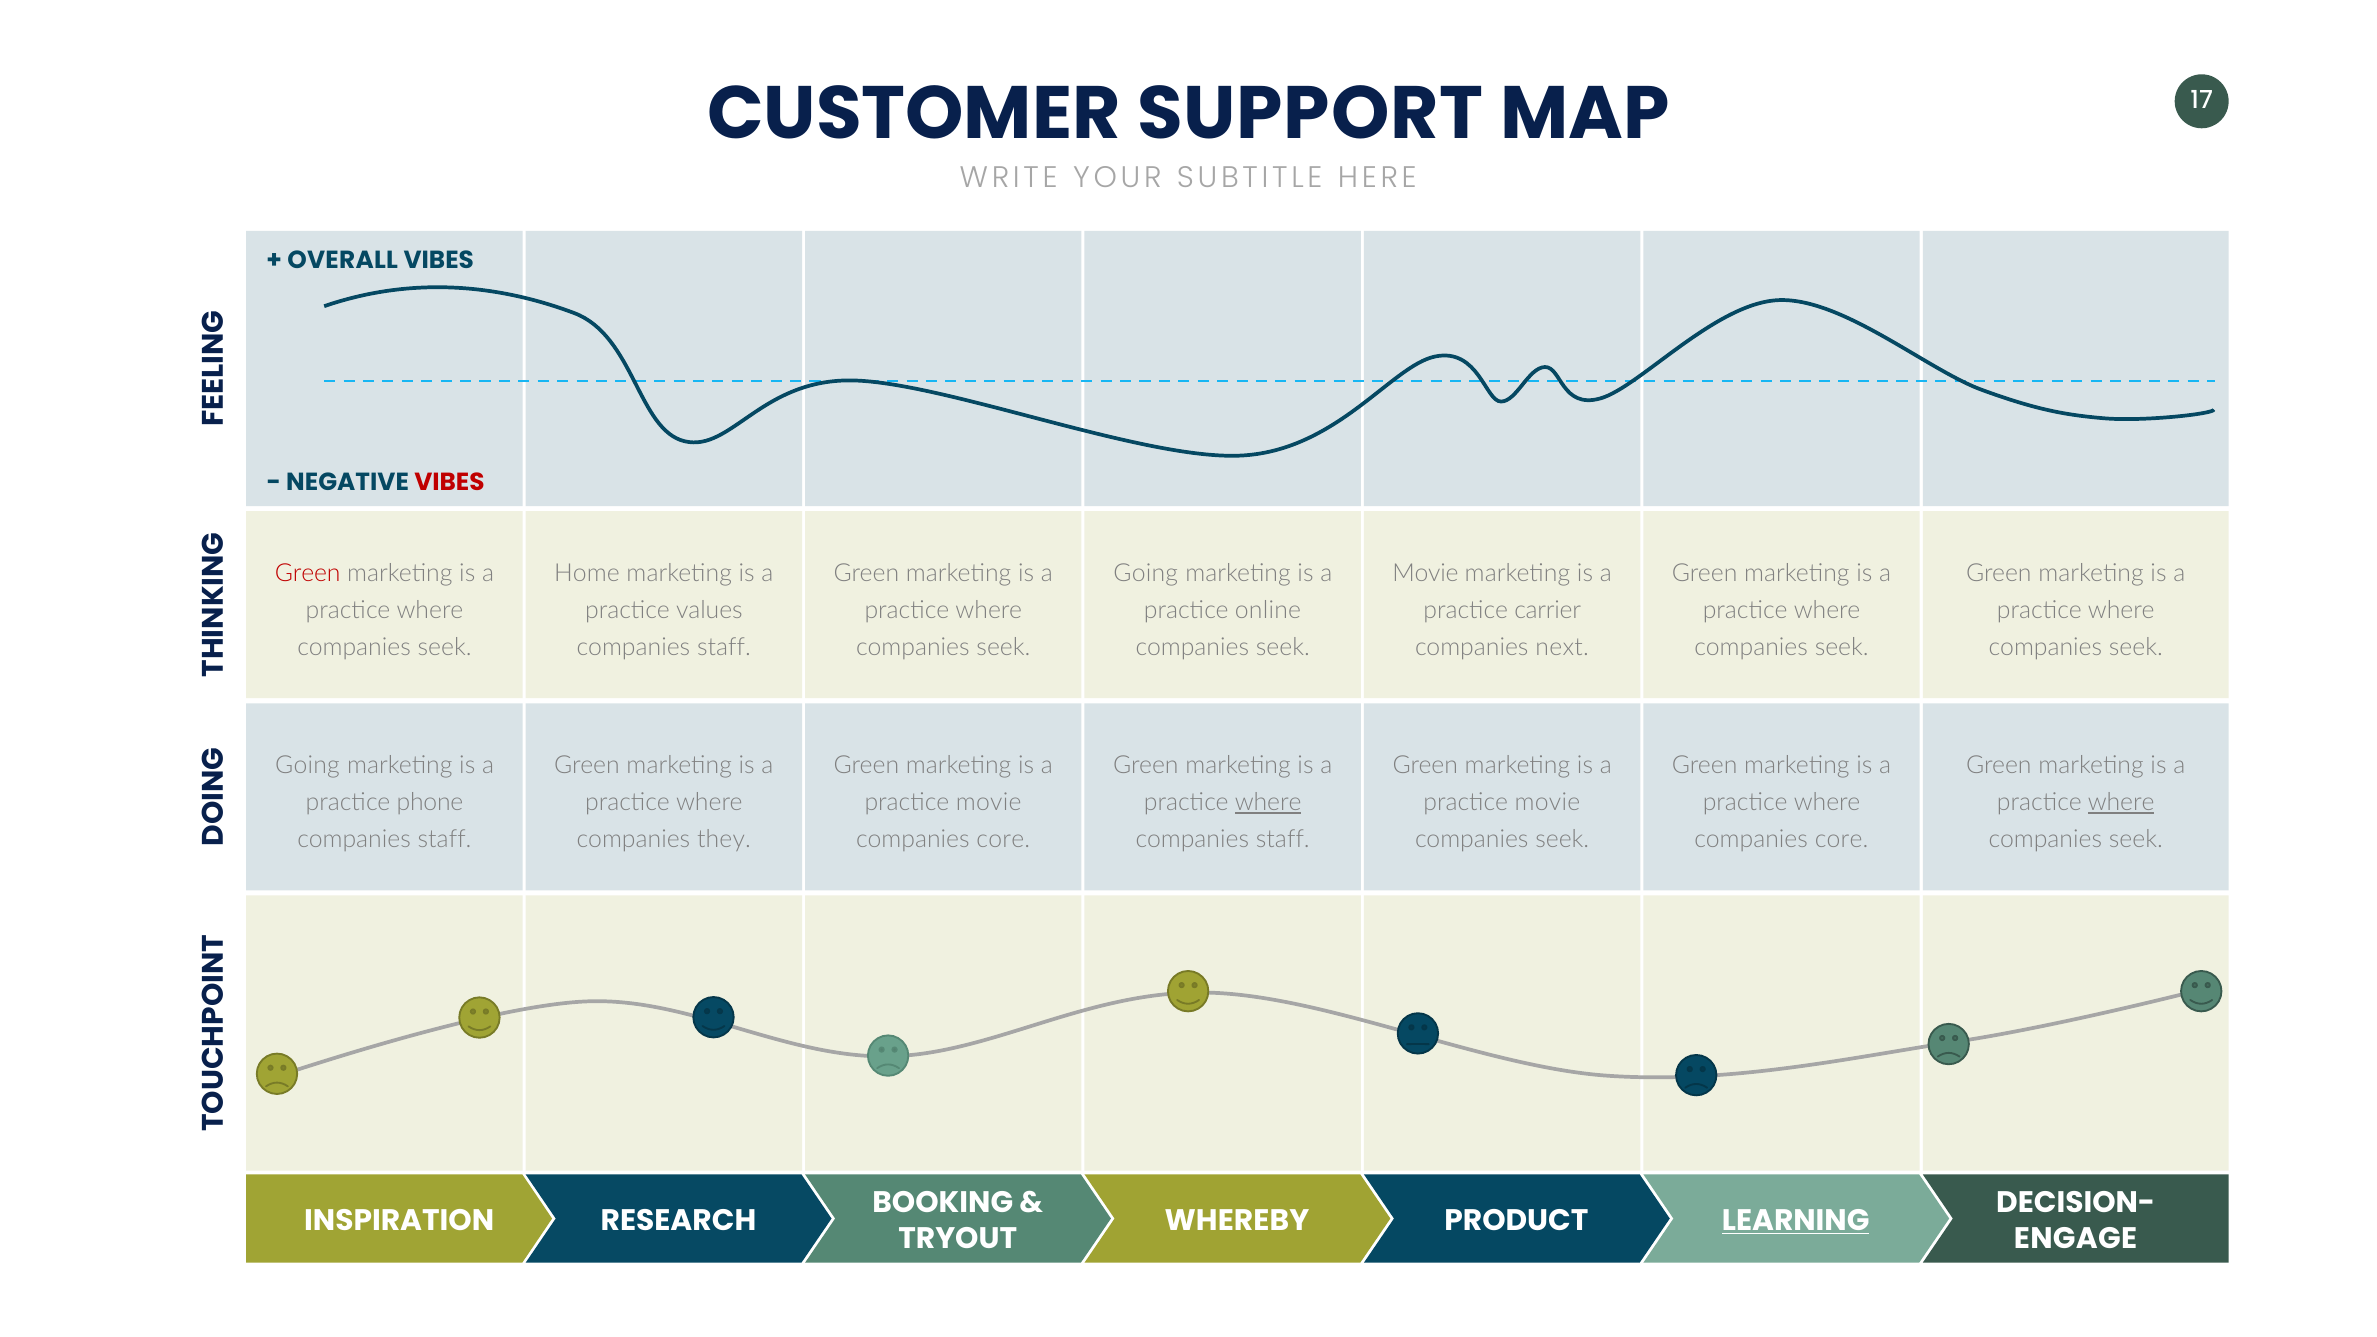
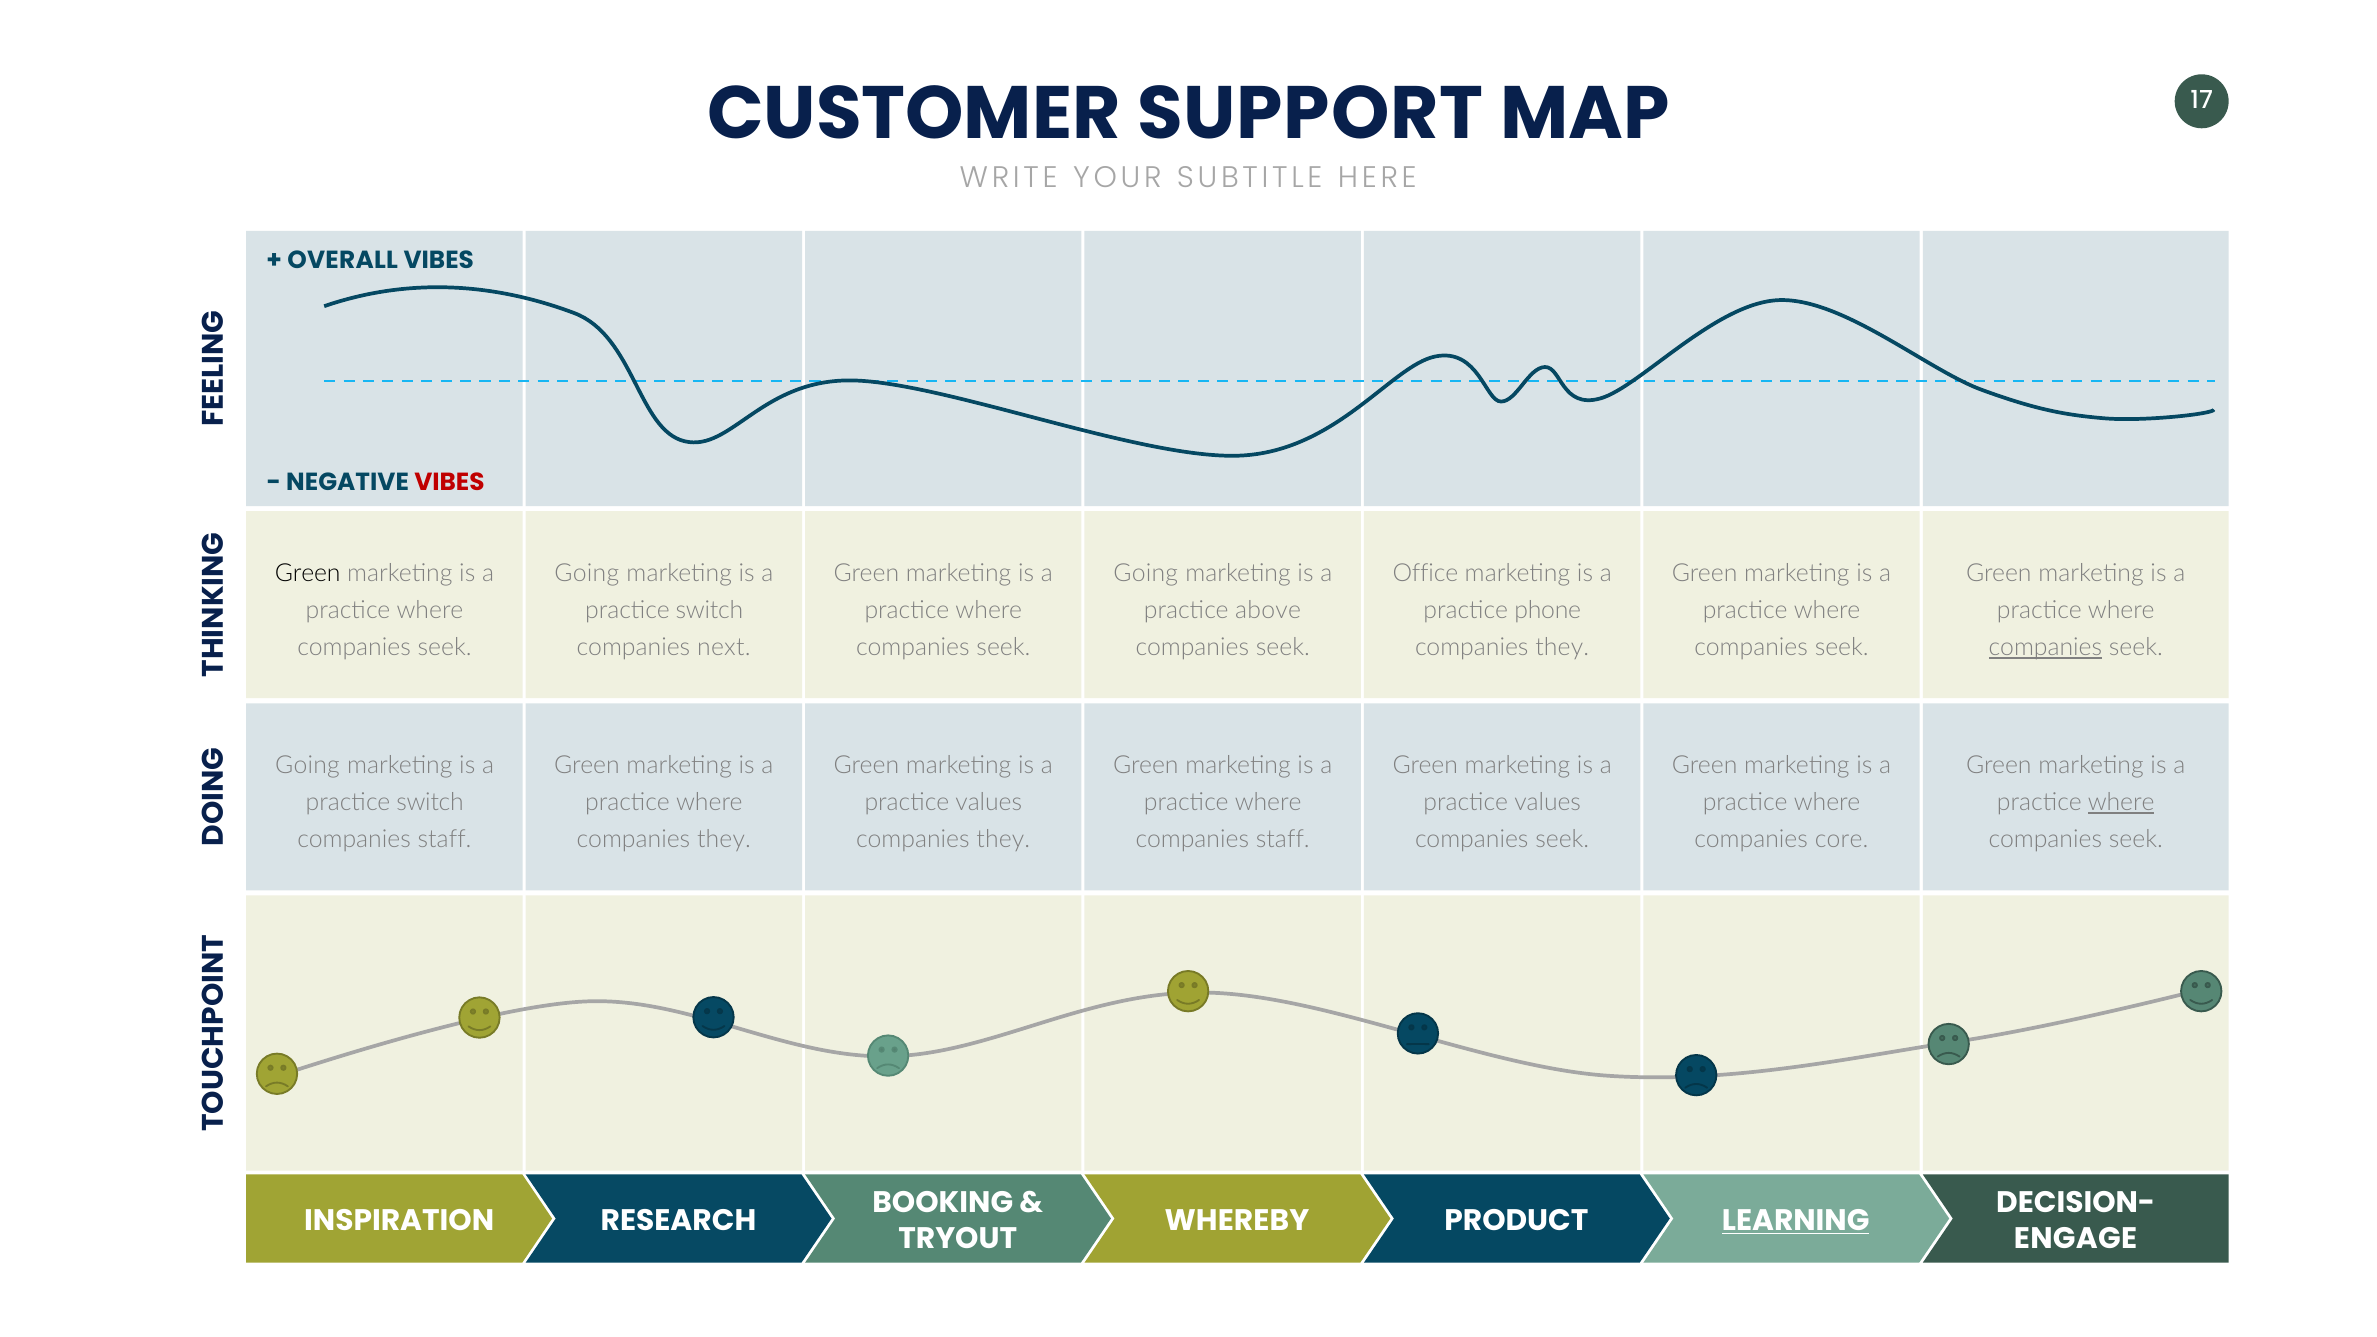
Green colour: red -> black (308, 573)
Home: Home -> Going (587, 573)
Movie: Movie -> Office (1425, 573)
values: values -> switch (709, 610)
online: online -> above (1268, 610)
carrier: carrier -> phone (1548, 610)
staff: staff -> next (724, 648)
next: next -> they (1562, 648)
companies underline: none -> present (2045, 648)
phone: phone -> switch (430, 803)
movie: movie -> values (989, 803)
where underline: present -> none (1268, 803)
movie: movie -> values (1548, 803)
core: core -> they (1003, 840)
